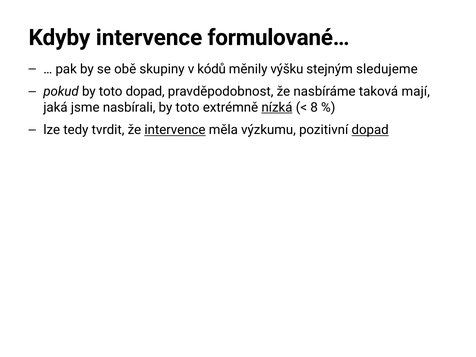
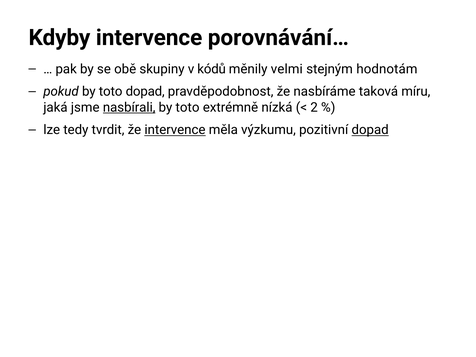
formulované…: formulované… -> porovnávání… (278, 38)
výšku: výšku -> velmi (287, 69)
sledujeme: sledujeme -> hodnotám (387, 69)
mají: mají -> míru (416, 92)
nasbírali underline: none -> present (129, 107)
nízká underline: present -> none (277, 107)
8: 8 -> 2 (314, 107)
